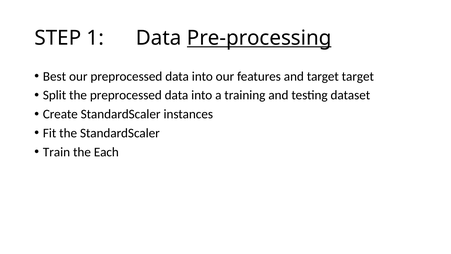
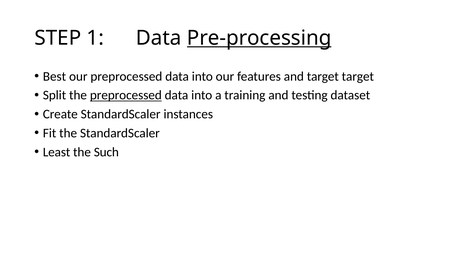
preprocessed underline: none -> present (126, 95)
Train: Train -> Least (57, 152)
Each: Each -> Such (106, 152)
